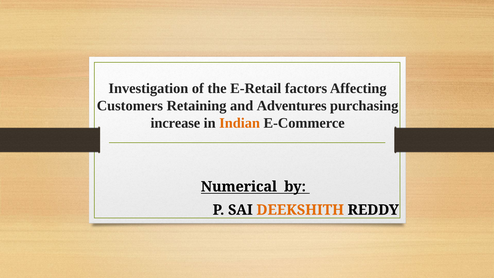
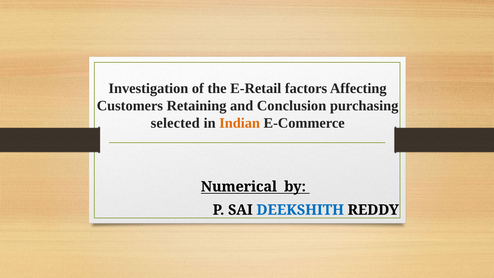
Adventures: Adventures -> Conclusion (292, 106)
increase: increase -> selected (175, 123)
DEEKSHITH colour: orange -> blue (300, 210)
